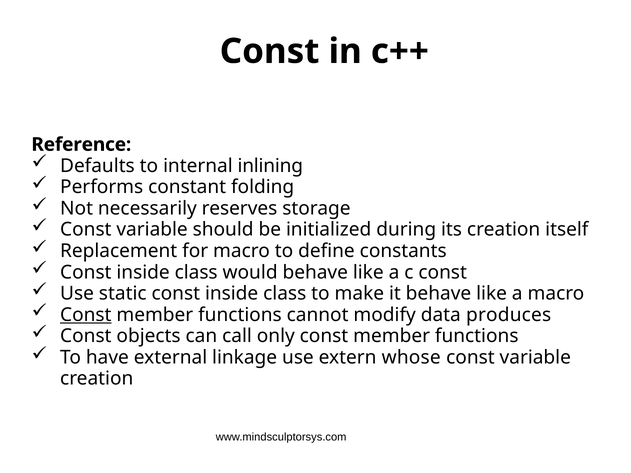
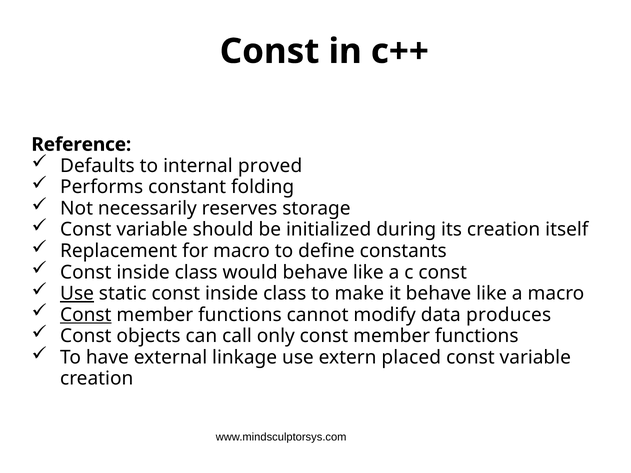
inlining: inlining -> proved (270, 166)
Use underline: none -> present (77, 294)
whose: whose -> placed (411, 358)
